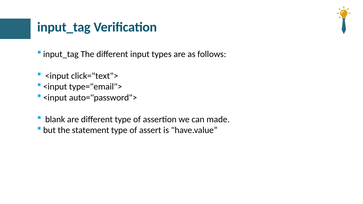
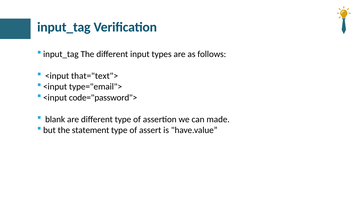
click="text">: click="text"> -> that="text"> (95, 76)
auto="password">: auto="password"> -> code="password"> (103, 98)
